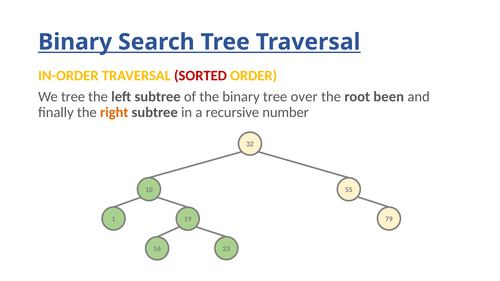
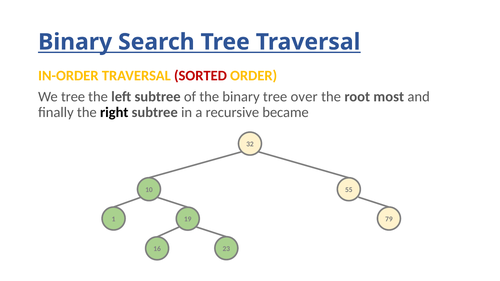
been: been -> most (389, 97)
right colour: orange -> black (114, 112)
number: number -> became (286, 112)
